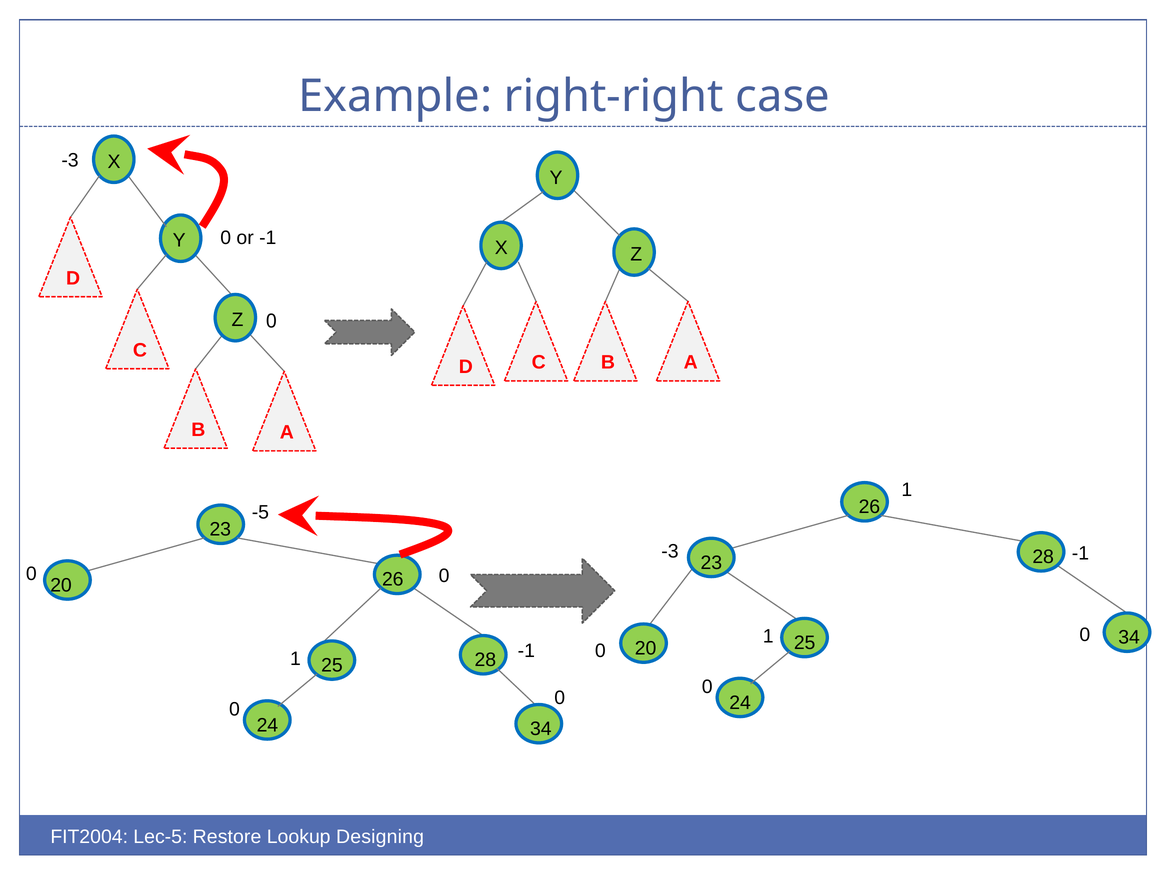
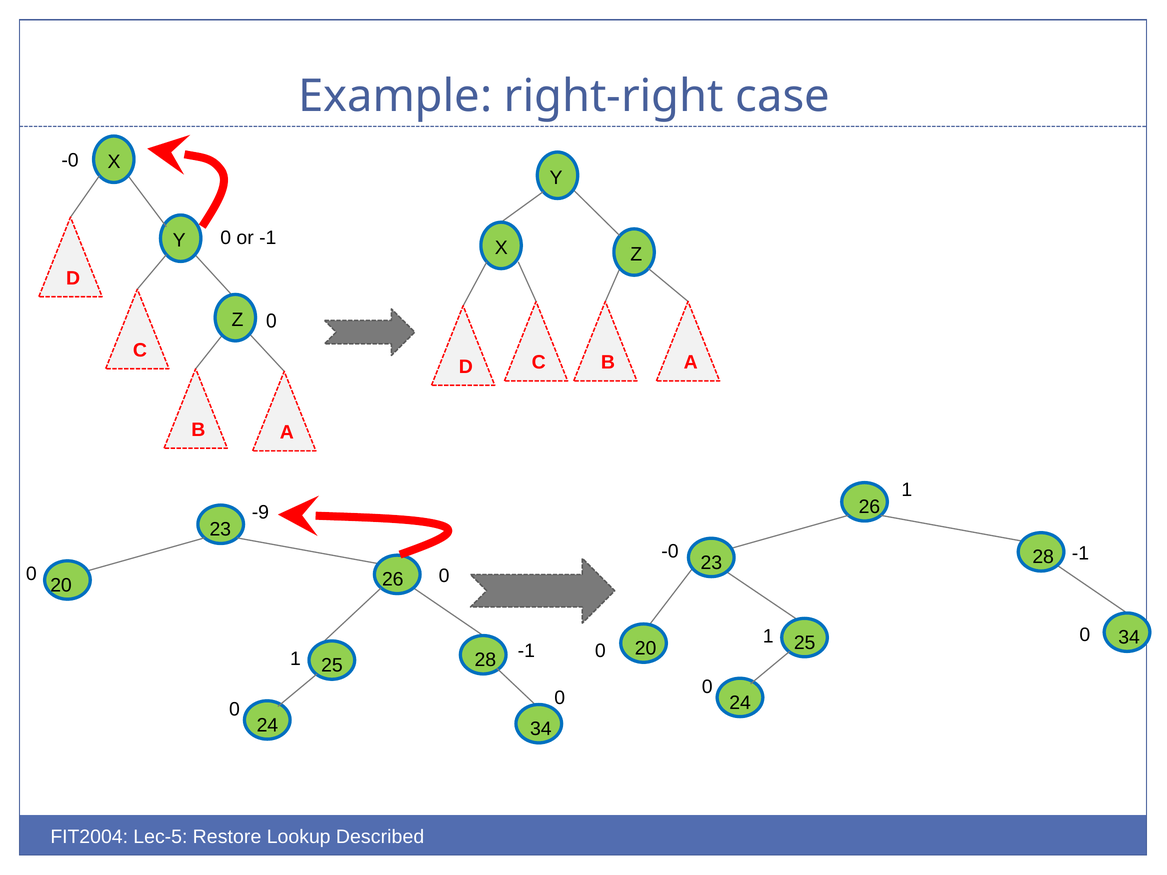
-3: -3 -> -0 (70, 160)
-5: -5 -> -9 (260, 512)
-3: -3 -> -0 (670, 552)
Designing: Designing -> Described (380, 837)
